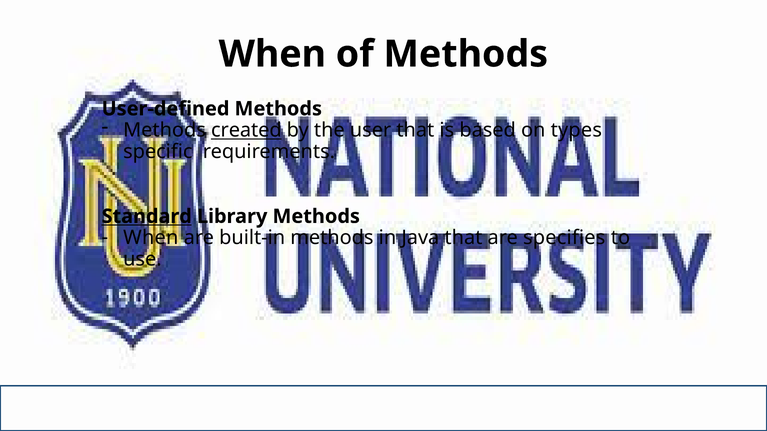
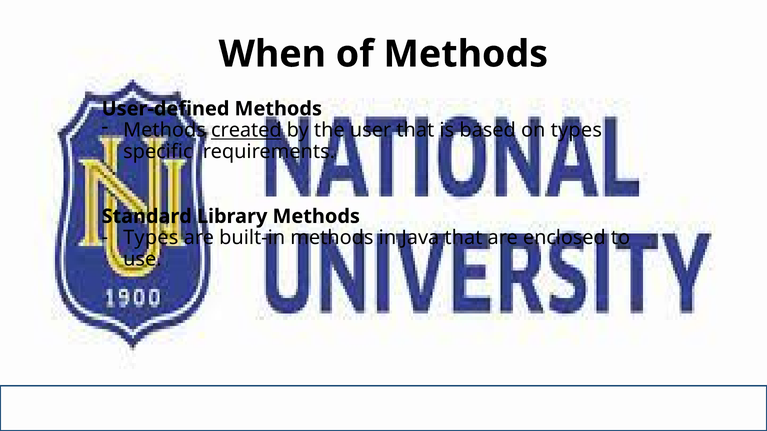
Standard underline: present -> none (147, 217)
When: When -> Types (151, 238)
specifies: specifies -> enclosed (564, 238)
